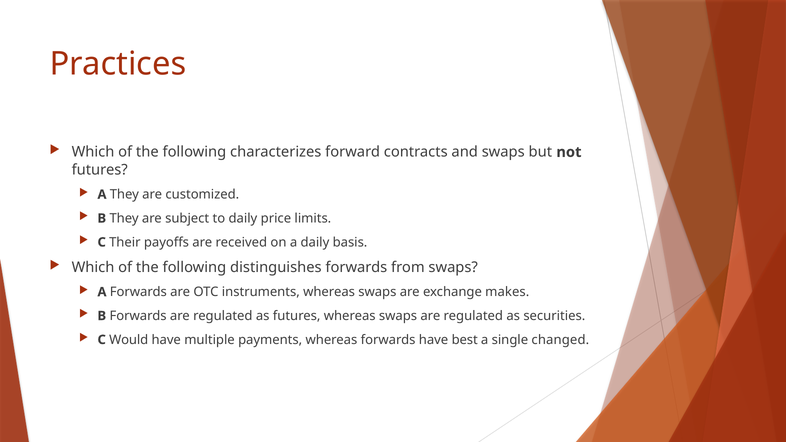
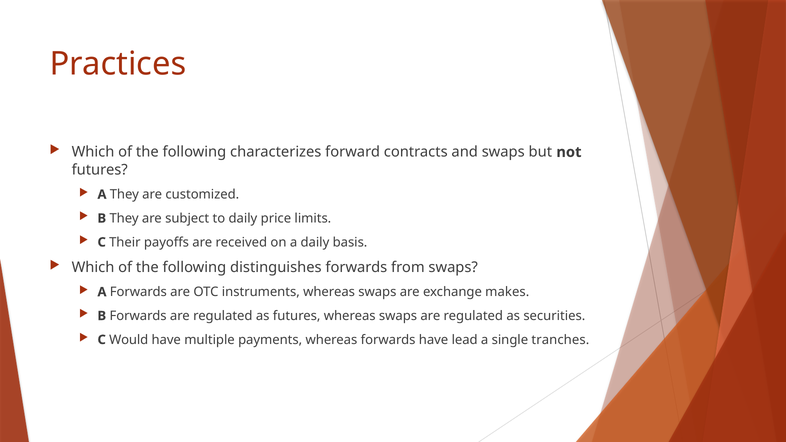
best: best -> lead (465, 340)
changed: changed -> tranches (560, 340)
